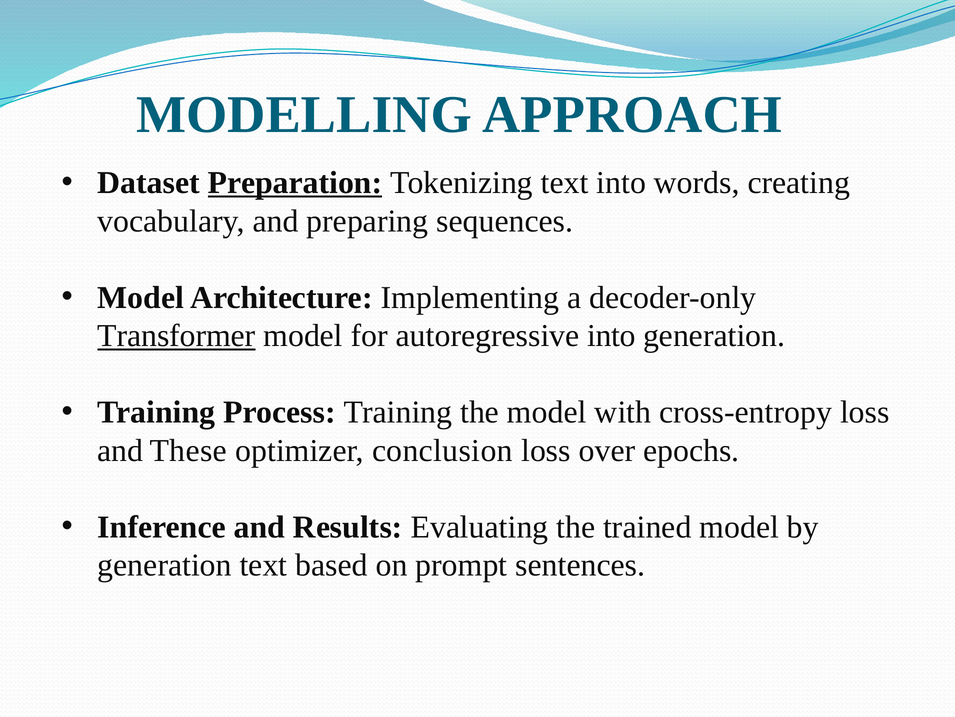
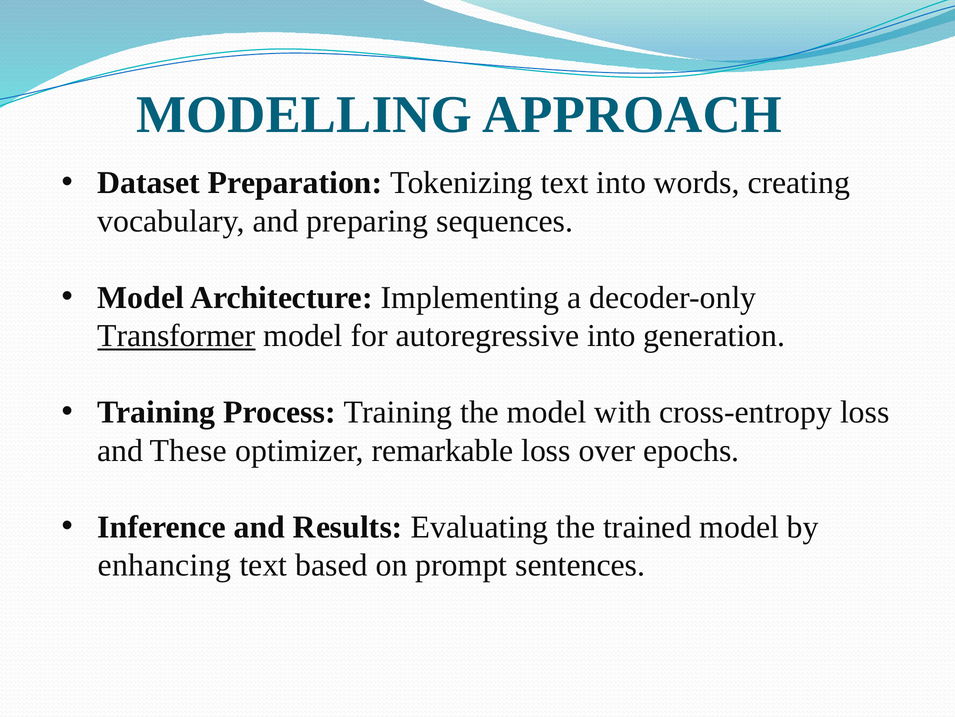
Preparation underline: present -> none (295, 183)
conclusion: conclusion -> remarkable (443, 450)
generation: generation -> enhancing (164, 565)
